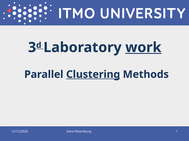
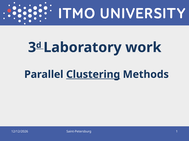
work underline: present -> none (143, 48)
